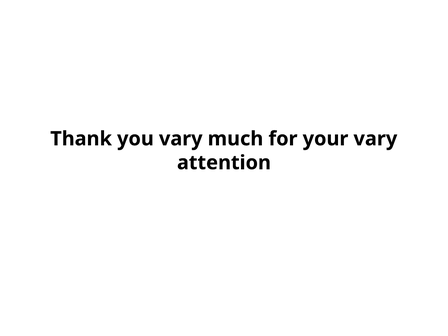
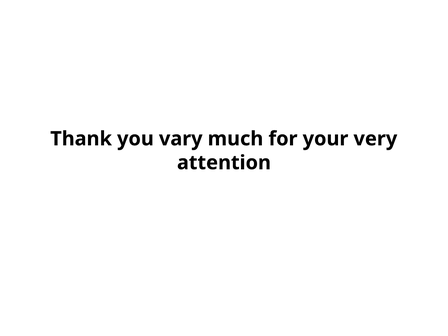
your vary: vary -> very (375, 139)
